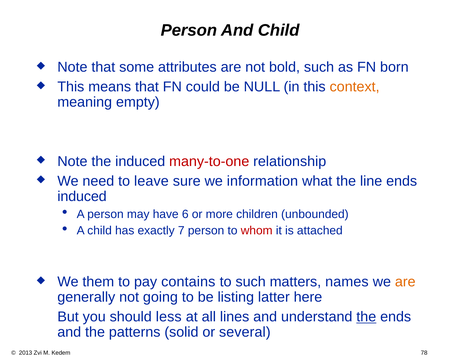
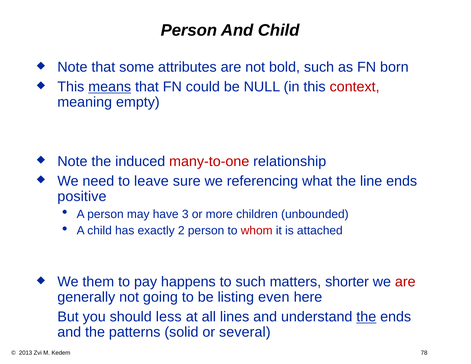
means underline: none -> present (110, 87)
context colour: orange -> red (355, 87)
information: information -> referencing (262, 181)
induced: induced -> positive (82, 196)
6: 6 -> 3 (185, 214)
7: 7 -> 2 (181, 230)
contains: contains -> happens (188, 282)
names: names -> shorter (347, 282)
are colour: orange -> red (405, 282)
latter: latter -> even (274, 297)
